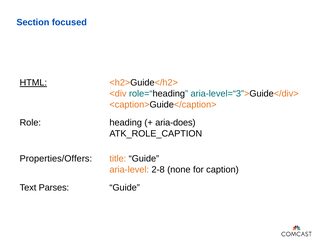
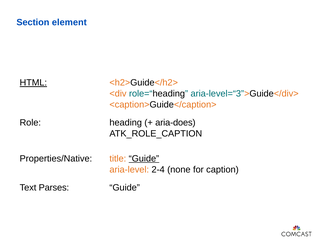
focused: focused -> element (69, 22)
Guide underline: none -> present (144, 159)
Properties/Offers: Properties/Offers -> Properties/Native (56, 159)
2-8: 2-8 -> 2-4 (158, 170)
